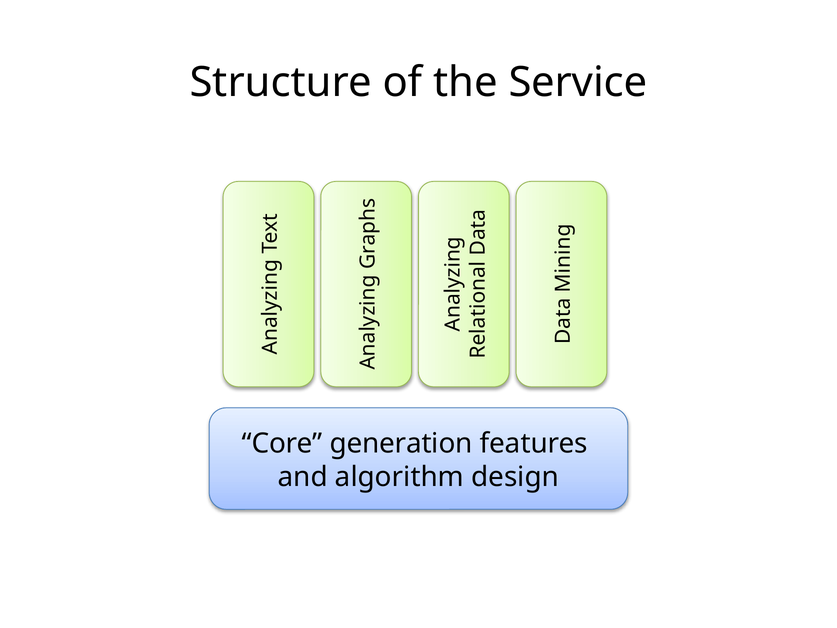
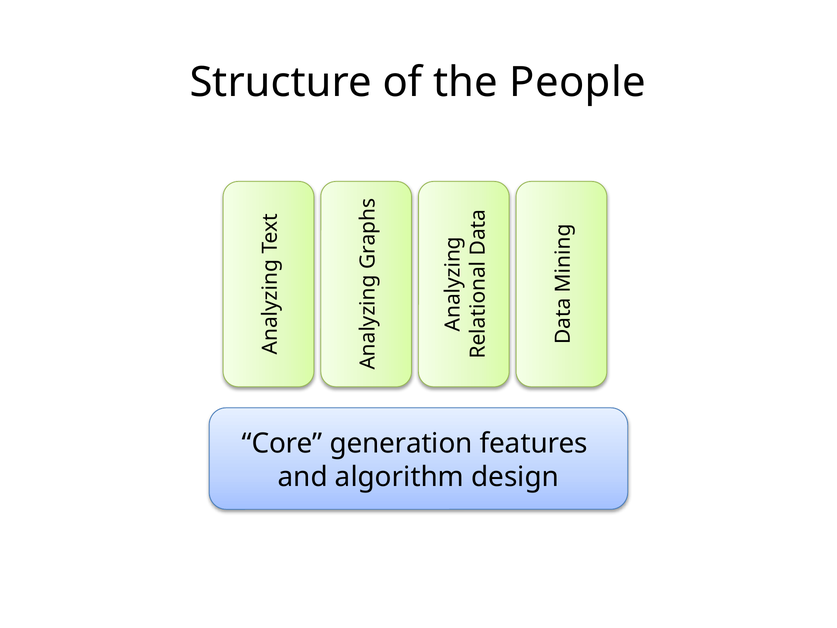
Service: Service -> People (578, 82)
